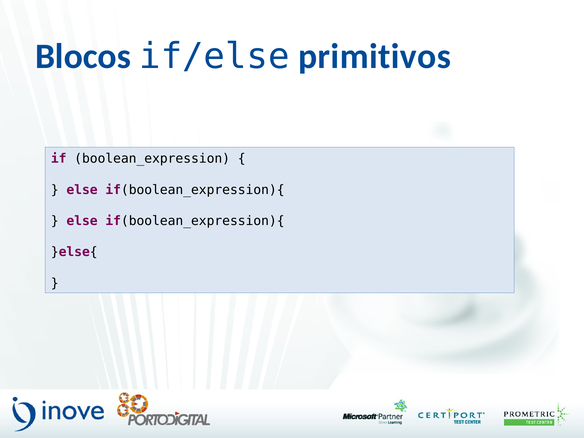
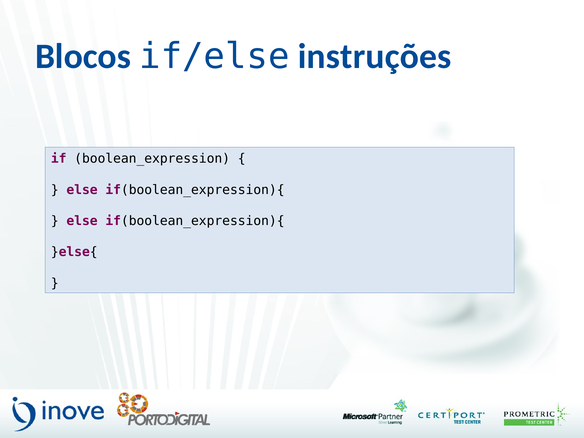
primitivos: primitivos -> instruções (375, 57)
